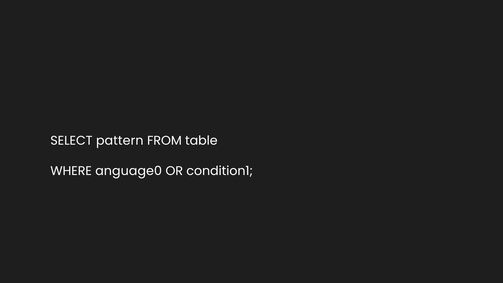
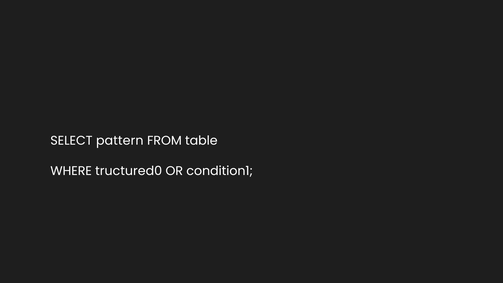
anguage0: anguage0 -> tructured0 (129, 171)
